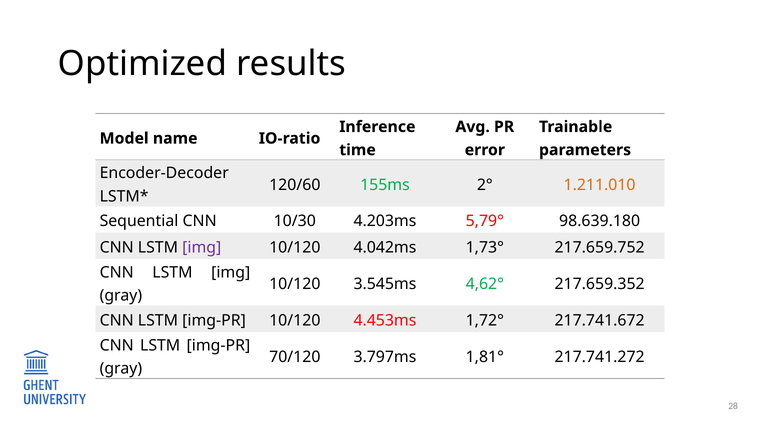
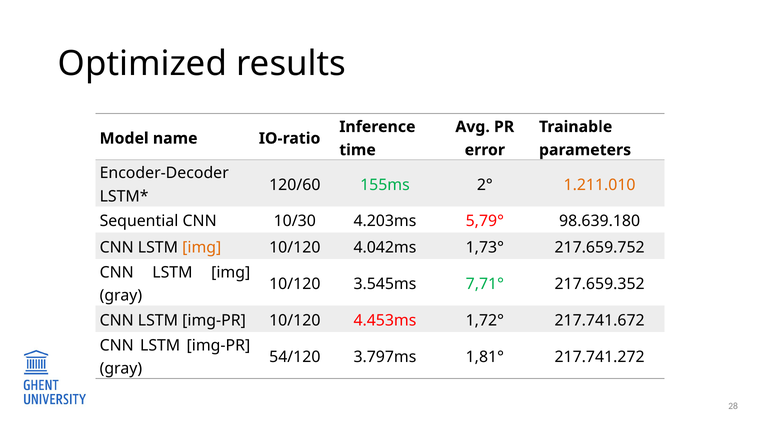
img colour: purple -> orange (202, 247)
4,62°: 4,62° -> 7,71° (485, 284)
70/120: 70/120 -> 54/120 (295, 356)
